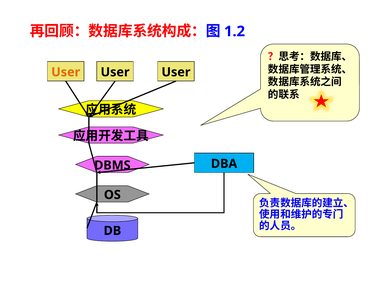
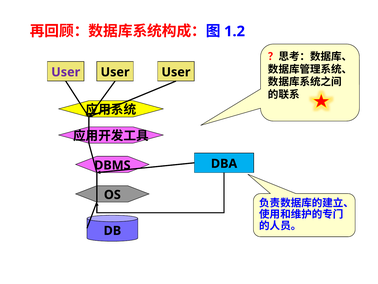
User colour: orange -> purple (66, 72)
